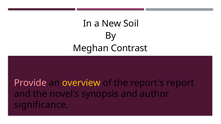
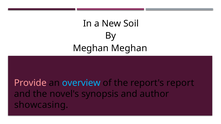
Meghan Contrast: Contrast -> Meghan (129, 48)
overview colour: yellow -> light blue (81, 83)
significance: significance -> showcasing (41, 105)
